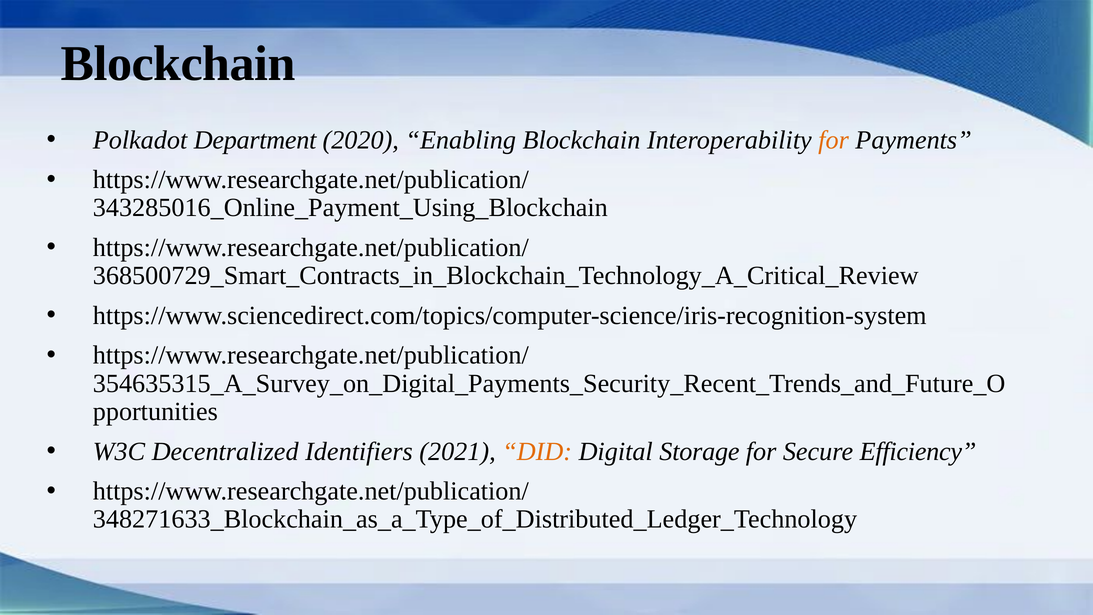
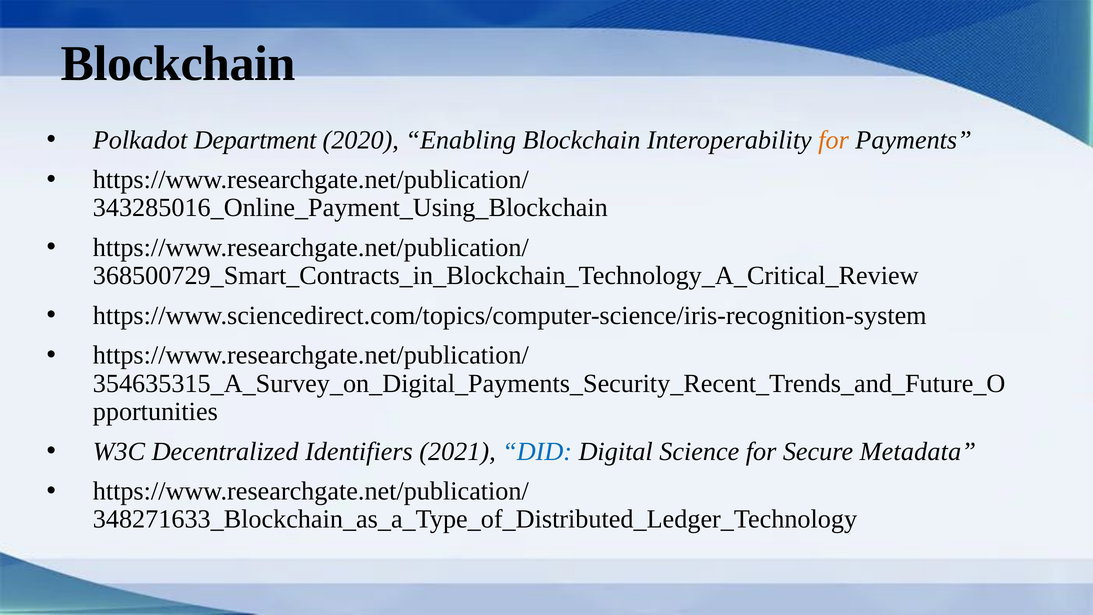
DID colour: orange -> blue (537, 451)
Storage: Storage -> Science (699, 451)
Efficiency: Efficiency -> Metadata (918, 451)
